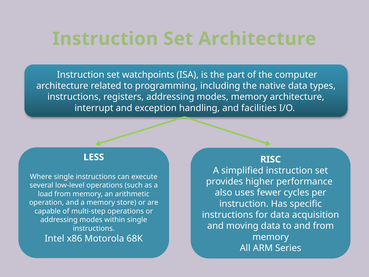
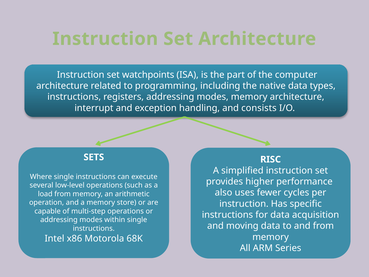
facilities: facilities -> consists (259, 108)
LESS: LESS -> SETS (94, 157)
